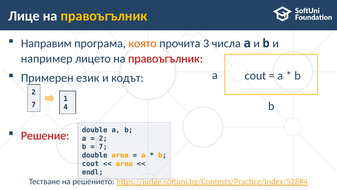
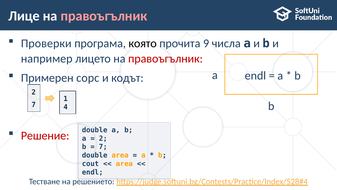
правоъгълник colour: yellow -> pink (104, 16)
Направим: Направим -> Проверки (46, 43)
която colour: orange -> black (143, 43)
3: 3 -> 9 (206, 43)
cout: cout -> endl (255, 76)
език: език -> сорс (88, 78)
